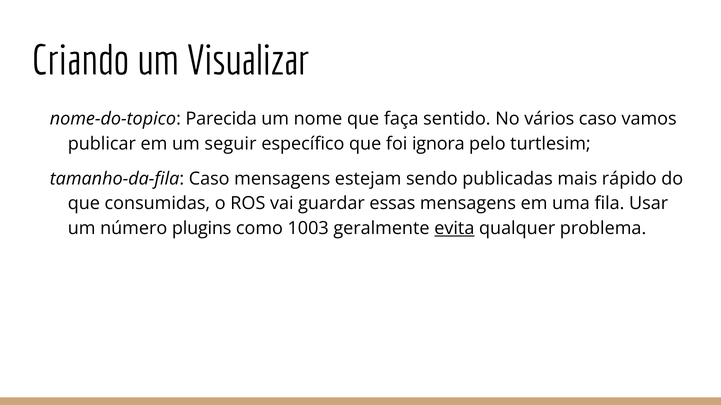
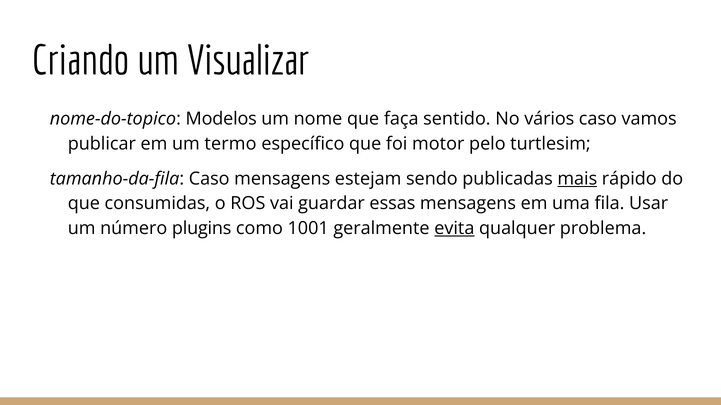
Parecida: Parecida -> Modelos (221, 119)
seguir: seguir -> termo (230, 144)
ignora: ignora -> motor (438, 144)
mais underline: none -> present (577, 179)
1003: 1003 -> 1001 (308, 229)
